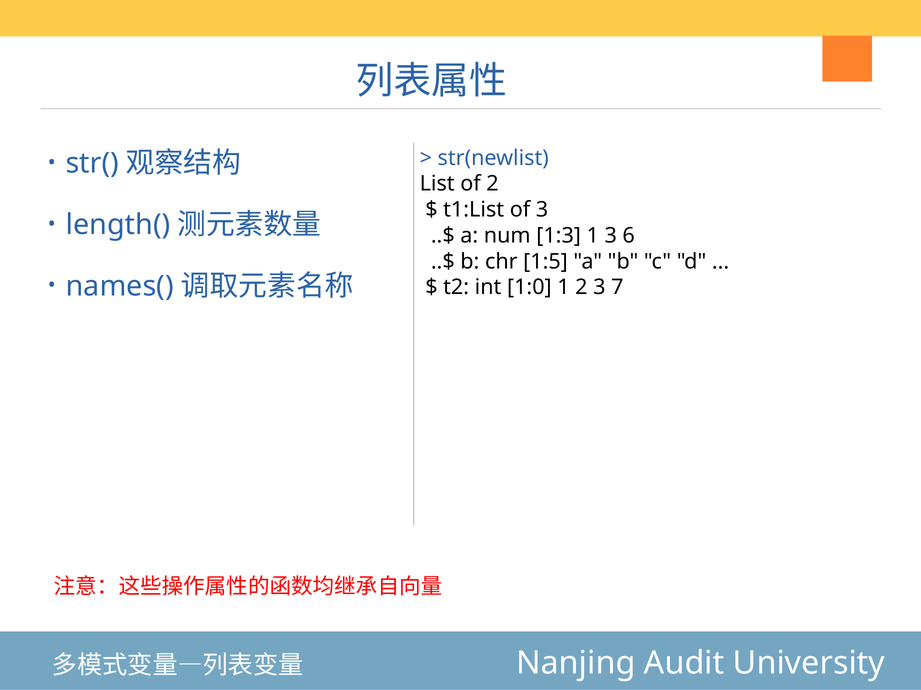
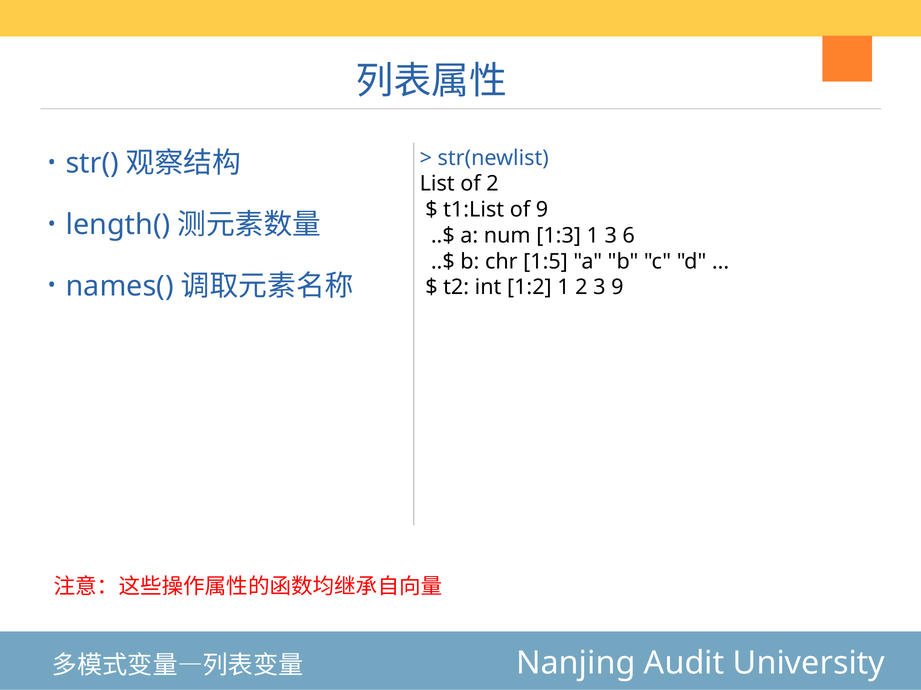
of 3: 3 -> 9 (542, 210)
1:0: 1:0 -> 1:2 (529, 288)
3 7: 7 -> 9 (617, 288)
